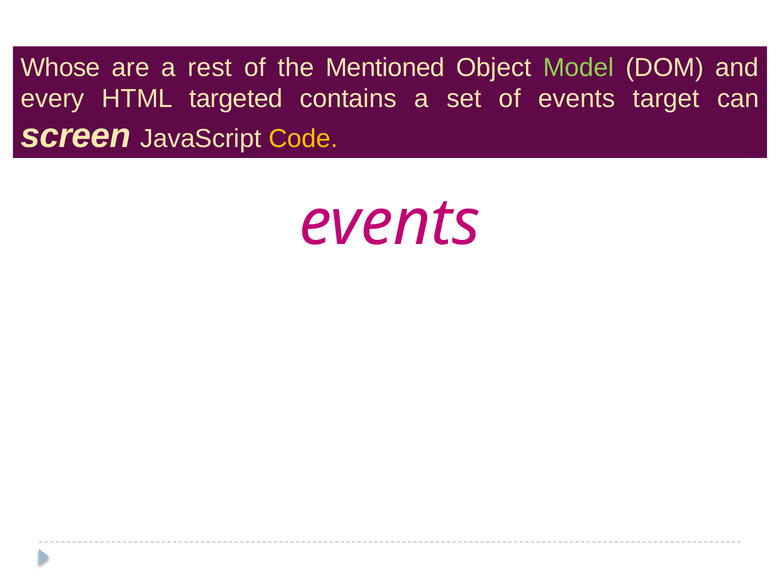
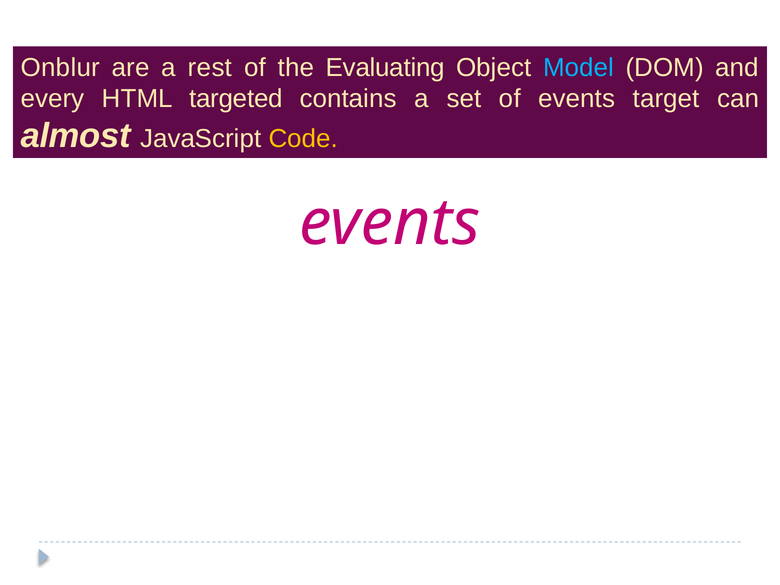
Whose: Whose -> Onblur (60, 68)
Mentioned: Mentioned -> Evaluating (385, 68)
Model colour: light green -> light blue (579, 68)
screen: screen -> almost (76, 136)
